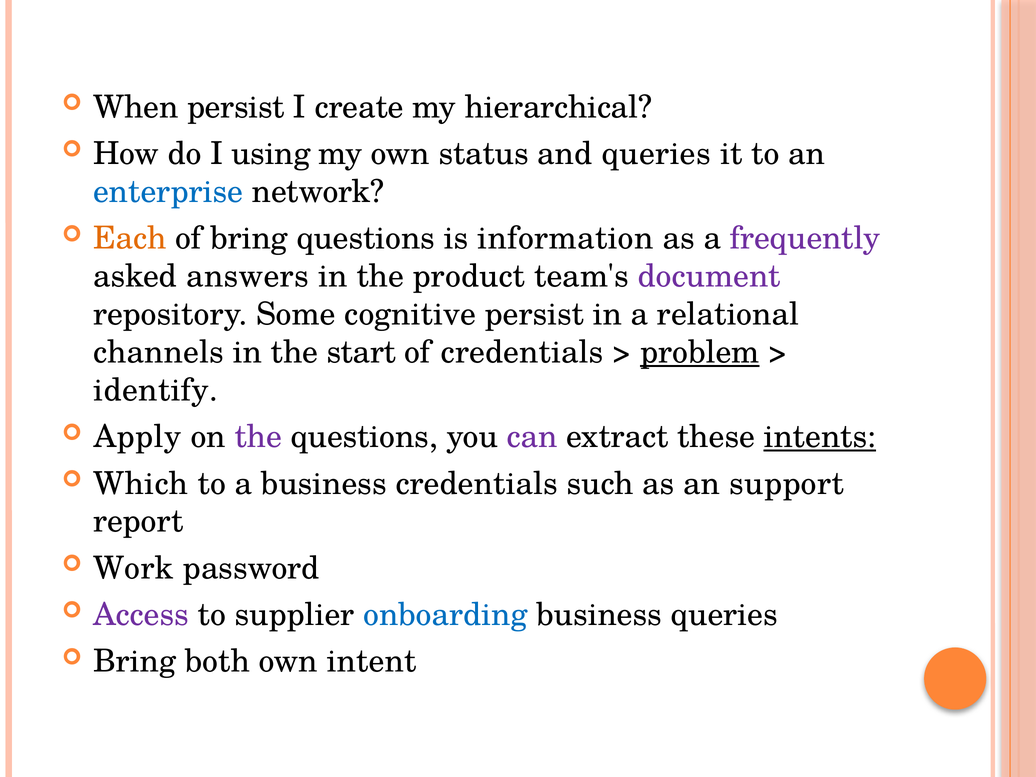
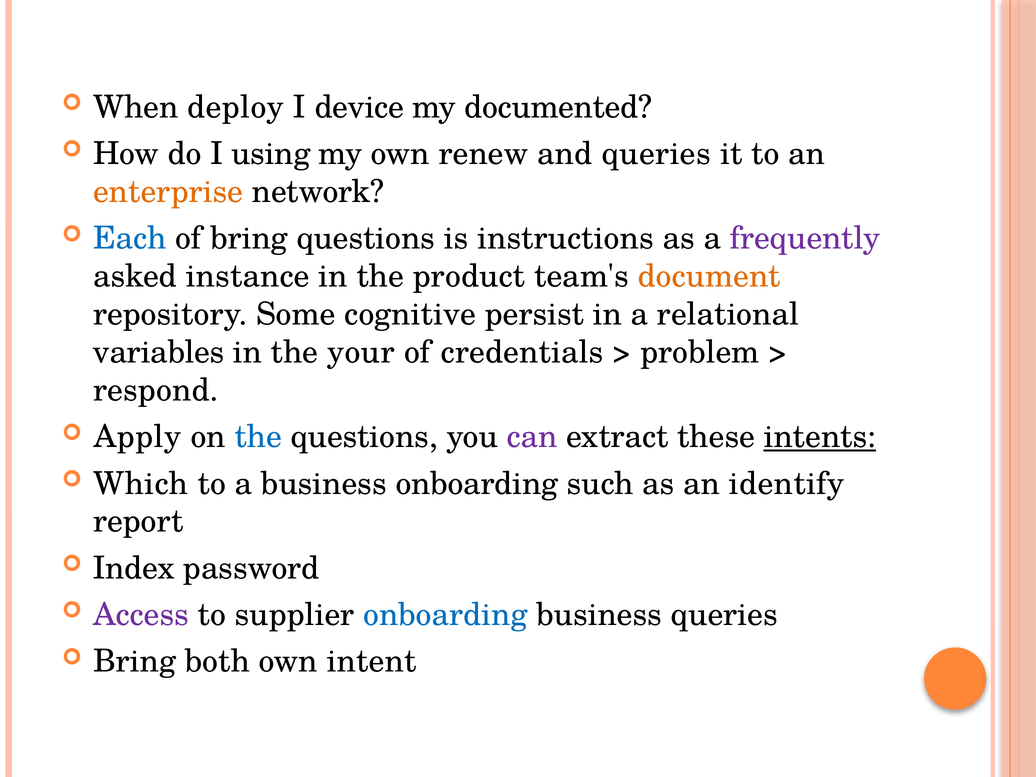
When persist: persist -> deploy (236, 107)
create: create -> device (359, 107)
hierarchical: hierarchical -> documented (558, 107)
status: status -> renew (483, 154)
enterprise colour: blue -> orange (168, 192)
Each colour: orange -> blue (130, 238)
information: information -> instructions (566, 238)
answers: answers -> instance (248, 276)
document colour: purple -> orange (709, 276)
channels: channels -> variables (159, 352)
start: start -> your (361, 352)
problem underline: present -> none (700, 352)
identify: identify -> respond (156, 390)
the colour: purple -> blue (258, 437)
business credentials: credentials -> onboarding (477, 484)
support: support -> identify (787, 484)
Work: Work -> Index (134, 568)
